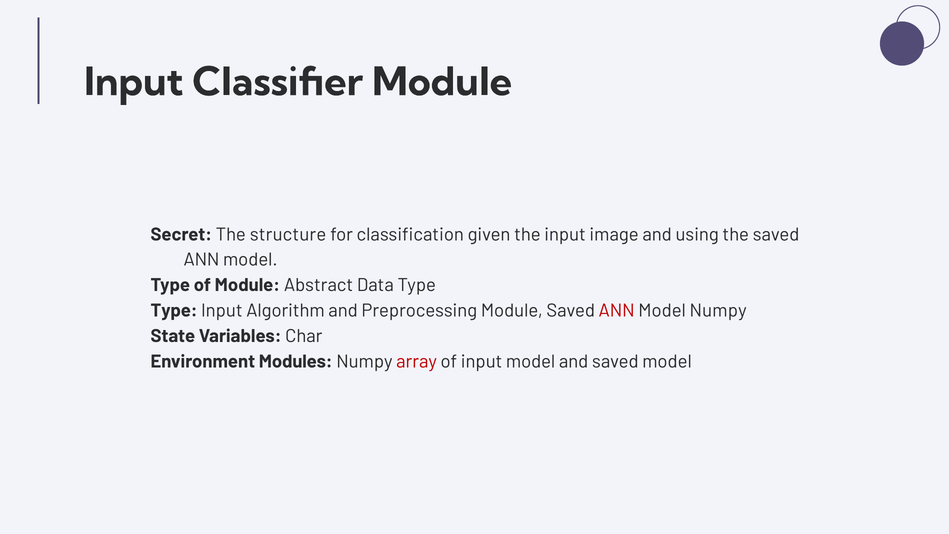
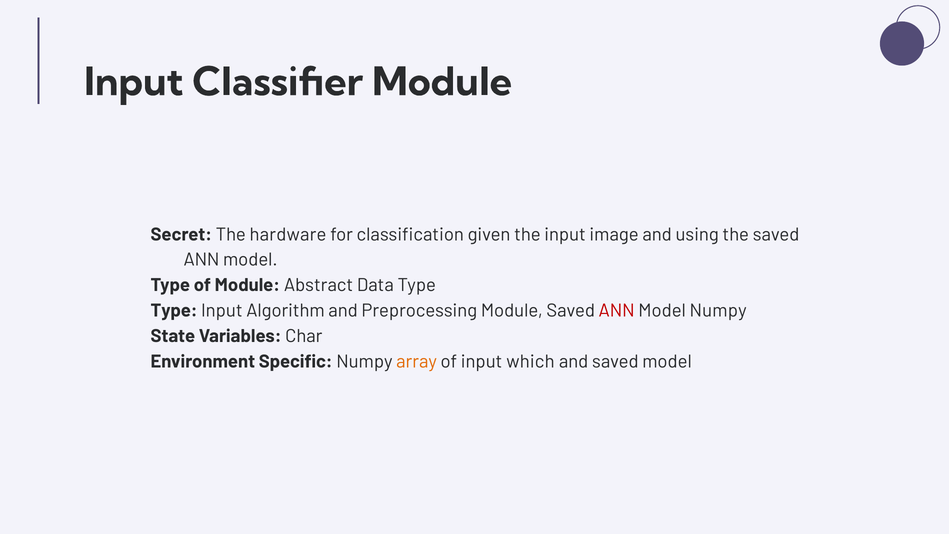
structure: structure -> hardware (288, 234)
Modules: Modules -> Specific (296, 362)
array colour: red -> orange (417, 362)
input model: model -> which (530, 362)
